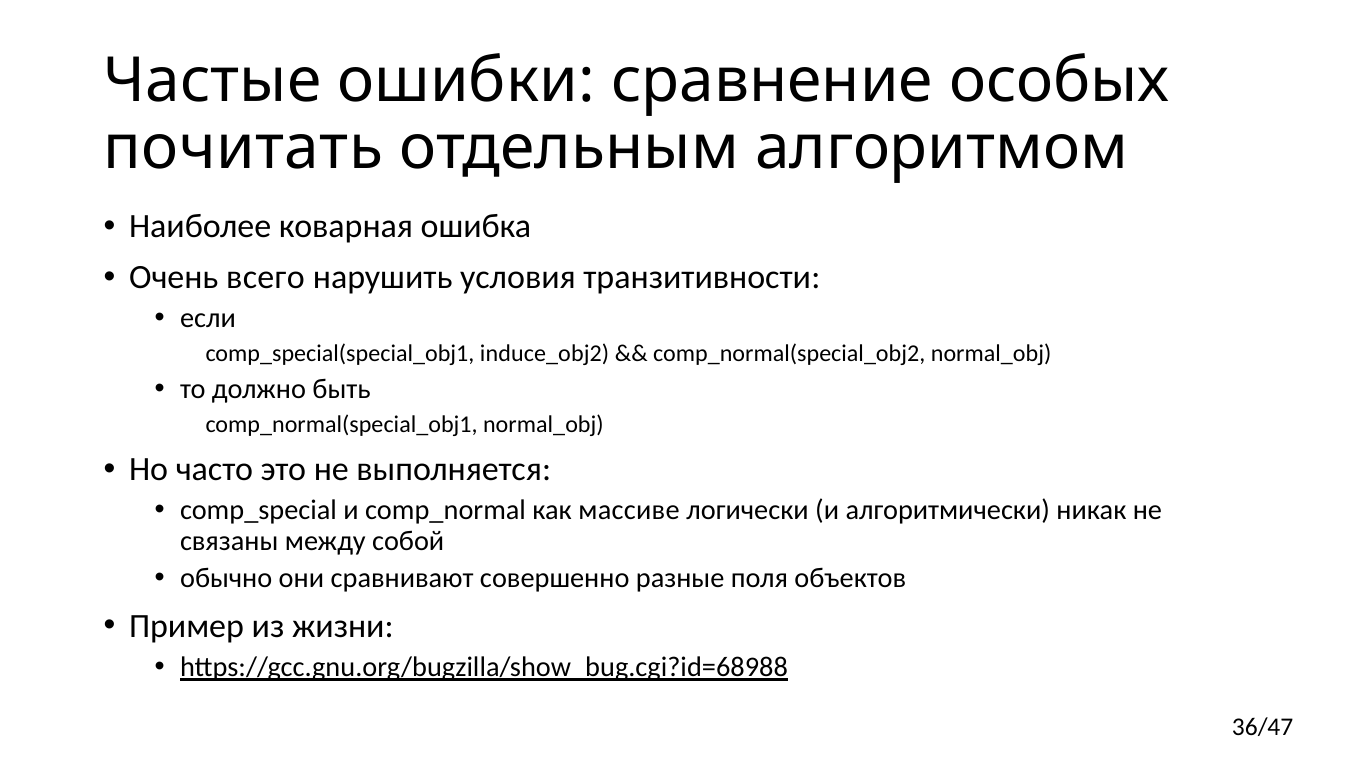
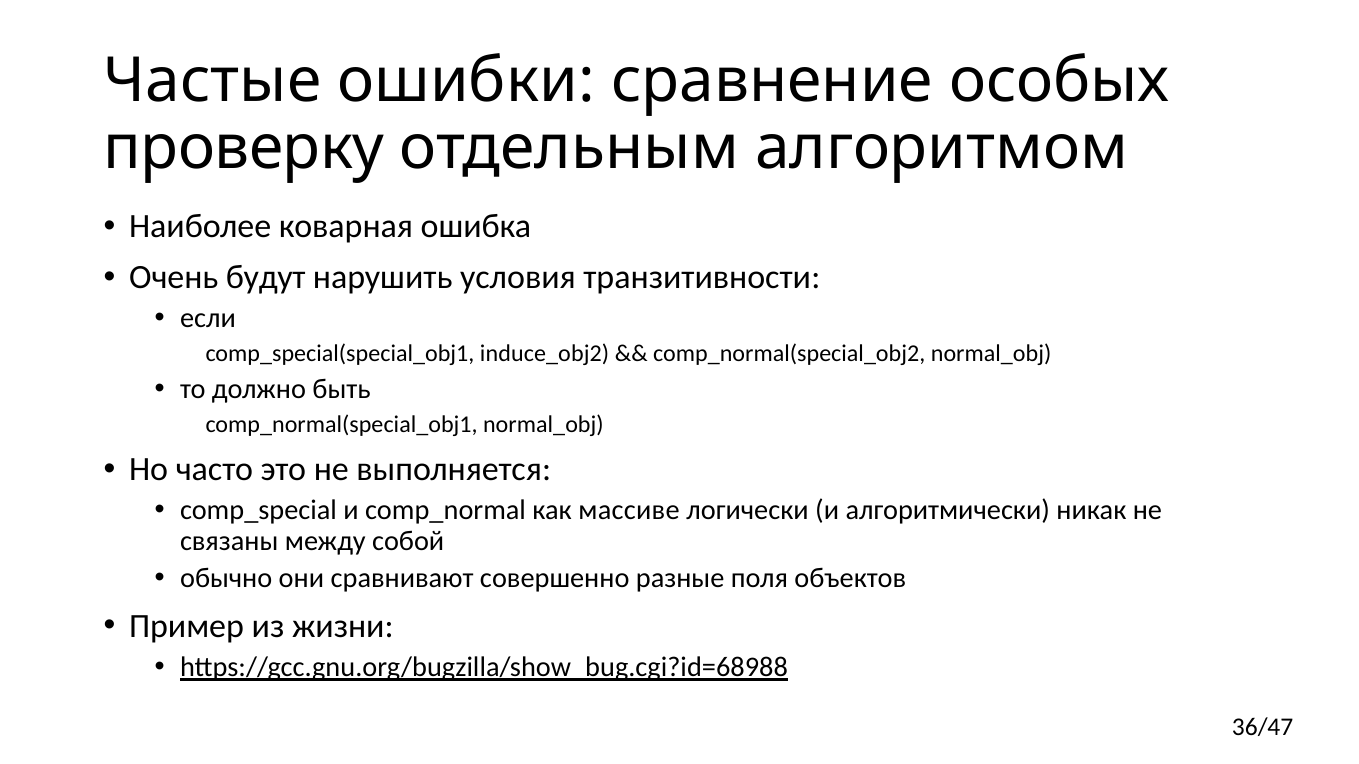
почитать: почитать -> проверку (244, 148)
всего: всего -> будут (266, 278)
